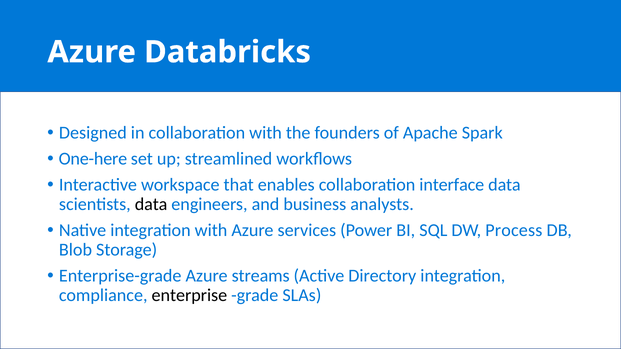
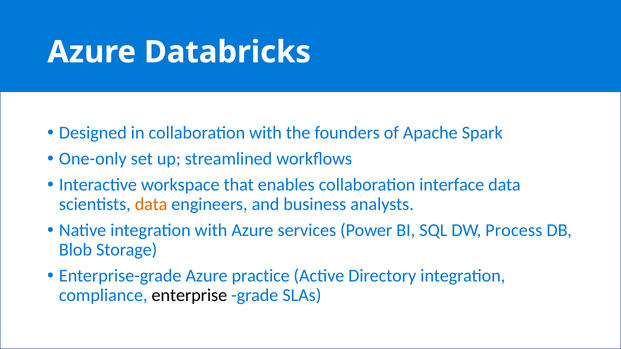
One-here: One-here -> One-only (93, 159)
data colour: black -> orange (151, 205)
streams: streams -> practice (261, 276)
